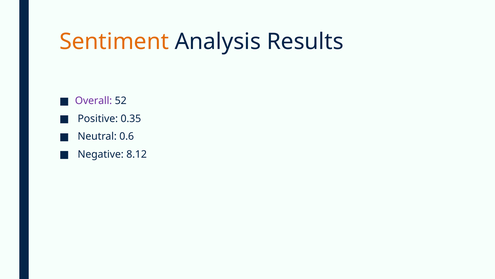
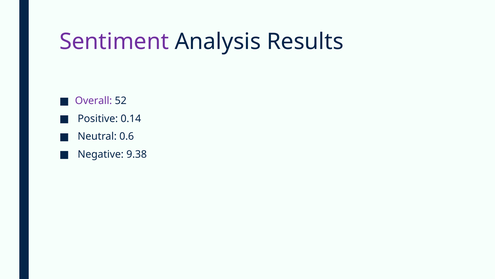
Sentiment colour: orange -> purple (114, 42)
0.35: 0.35 -> 0.14 (131, 118)
8.12: 8.12 -> 9.38 (137, 154)
